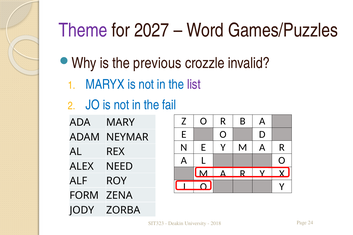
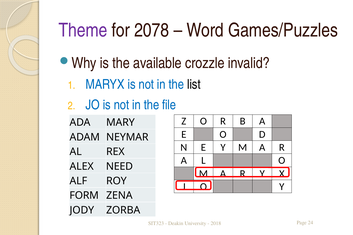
2027: 2027 -> 2078 (152, 30)
previous: previous -> available (157, 63)
list colour: purple -> black (194, 85)
fail: fail -> file (169, 105)
